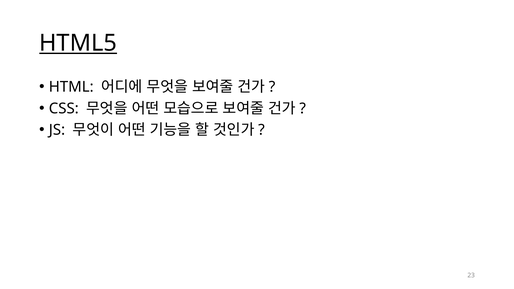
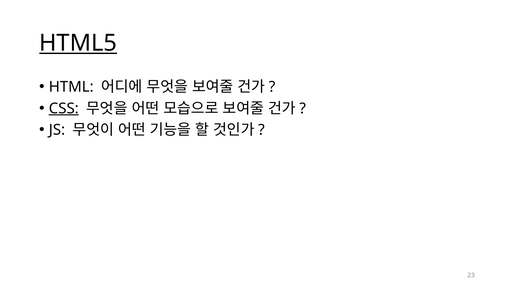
CSS underline: none -> present (64, 108)
